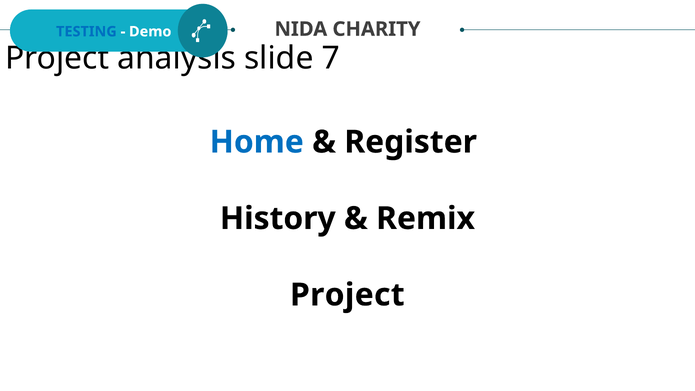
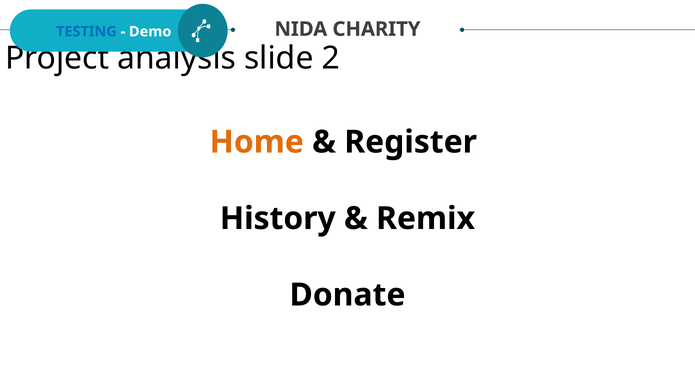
7: 7 -> 2 (331, 58)
Home colour: blue -> orange (257, 142)
Project: Project -> Donate (347, 295)
